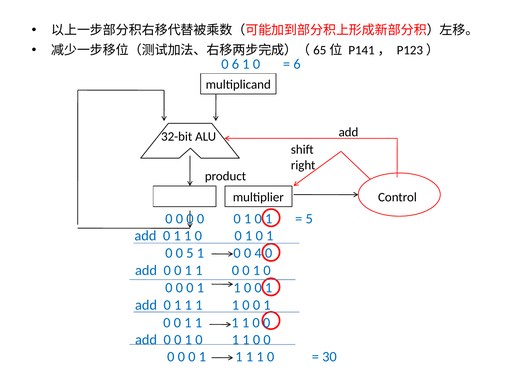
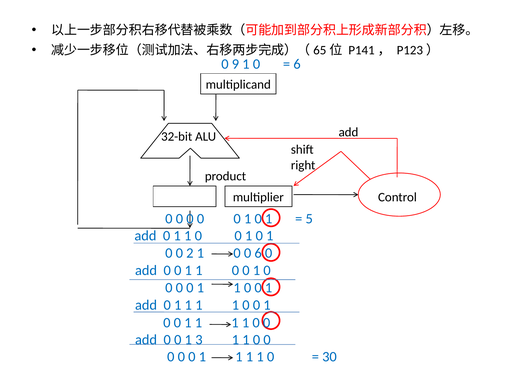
0 6: 6 -> 9 (235, 64)
0 5: 5 -> 2 (190, 253)
0 4: 4 -> 6 (258, 253)
0: 0 -> 3 (199, 339)
